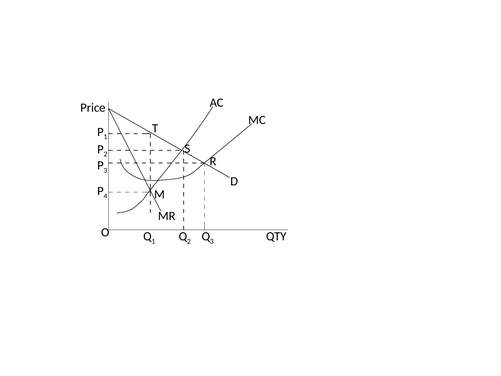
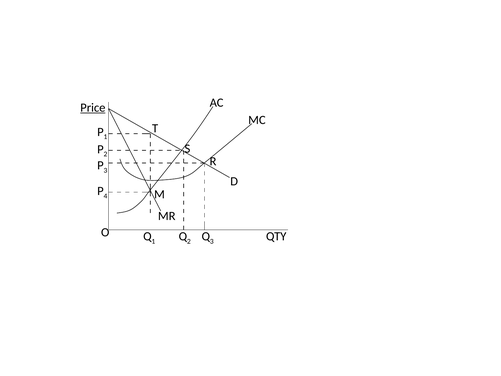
Price underline: none -> present (93, 108)
